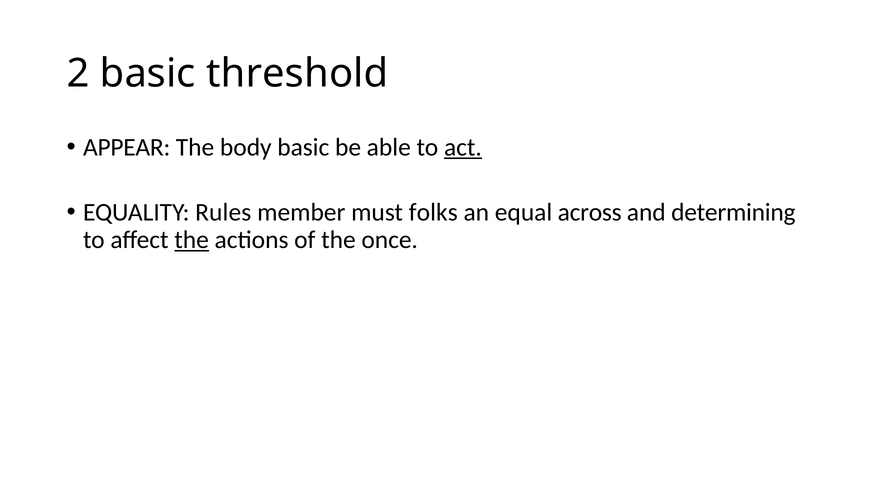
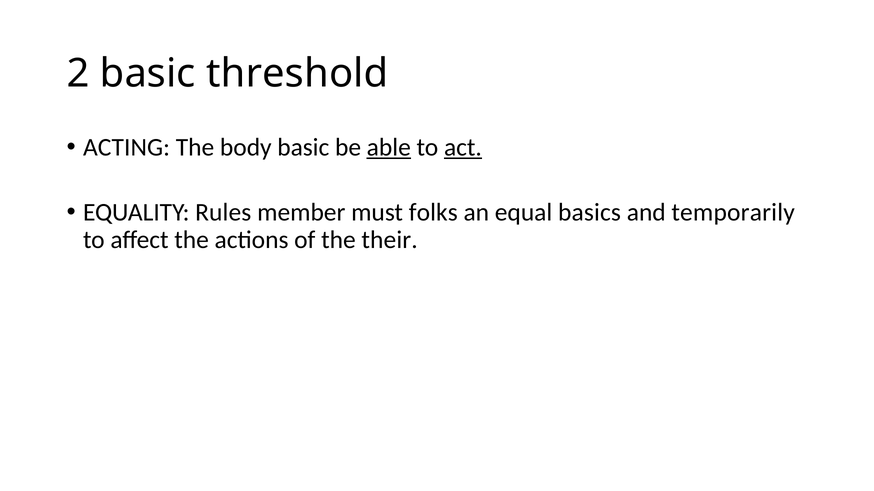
APPEAR: APPEAR -> ACTING (127, 148)
able underline: none -> present (389, 148)
across: across -> basics (589, 212)
determining: determining -> temporarily (733, 212)
the underline: present -> none (192, 240)
once: once -> their (390, 240)
